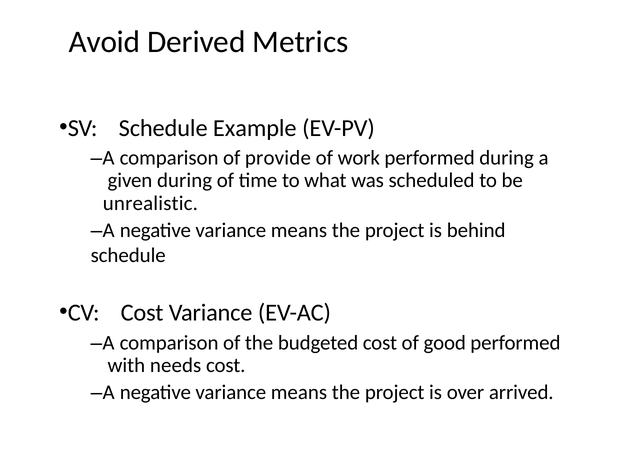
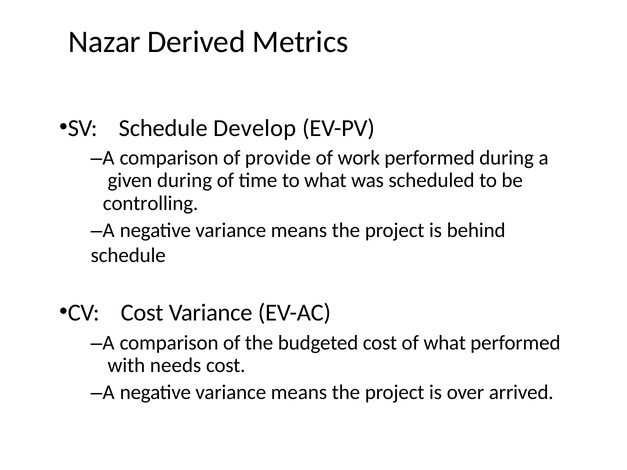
Avoid: Avoid -> Nazar (105, 42)
Example: Example -> Develop (255, 128)
unrealistic: unrealistic -> controlling (151, 203)
of good: good -> what (445, 343)
